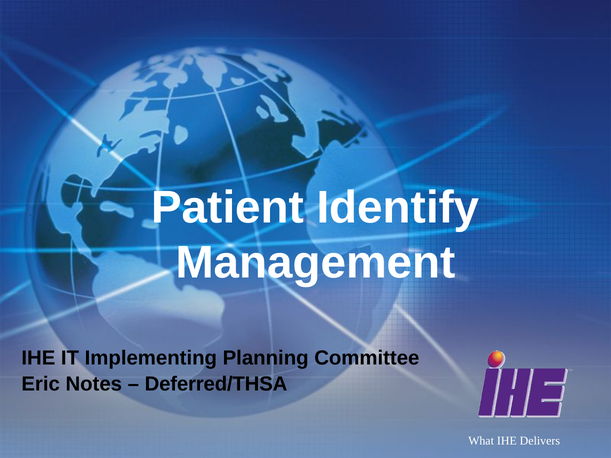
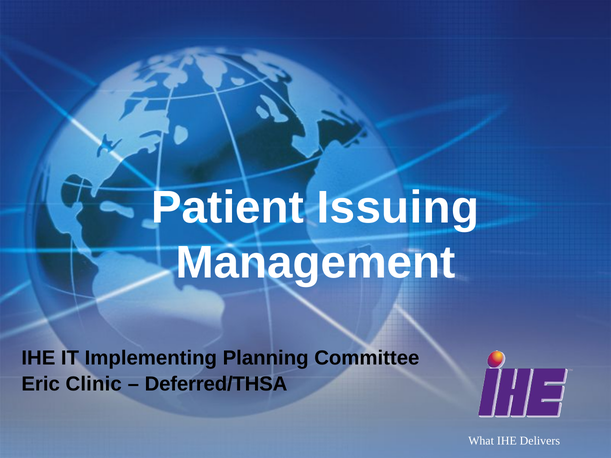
Identify: Identify -> Issuing (398, 208)
Notes: Notes -> Clinic (94, 384)
